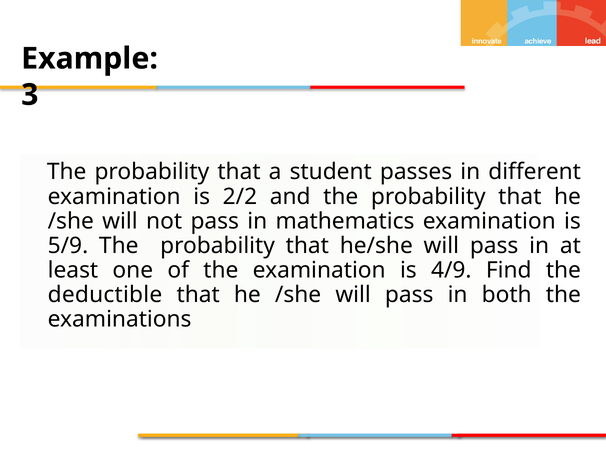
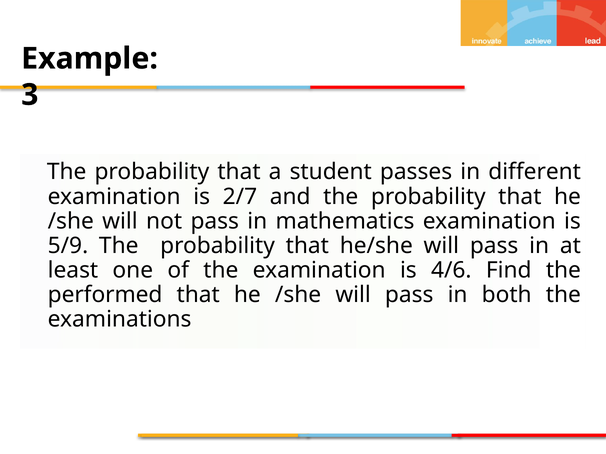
2/2: 2/2 -> 2/7 (240, 197)
4/9: 4/9 -> 4/6 (451, 270)
deductible: deductible -> performed (105, 295)
